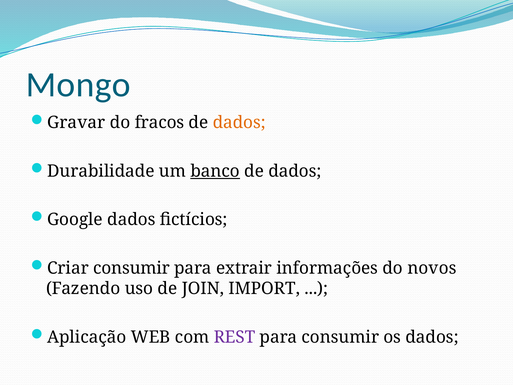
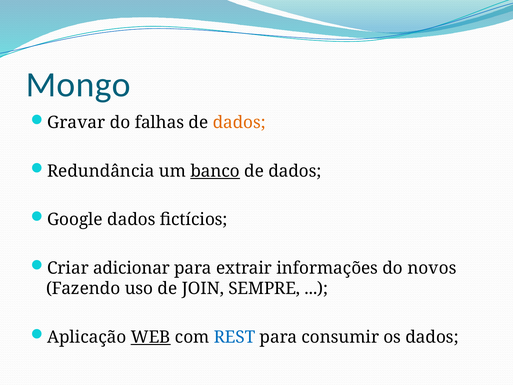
fracos: fracos -> falhas (159, 123)
Durabilidade: Durabilidade -> Redundância (101, 171)
Criar consumir: consumir -> adicionar (132, 268)
IMPORT: IMPORT -> SEMPRE (264, 288)
WEB underline: none -> present (151, 337)
REST colour: purple -> blue (235, 337)
